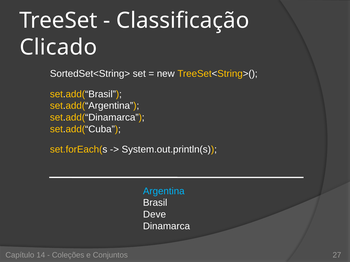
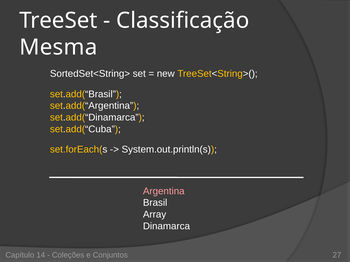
Clicado: Clicado -> Mesma (58, 47)
Argentina colour: light blue -> pink (164, 191)
Deve: Deve -> Array (155, 215)
